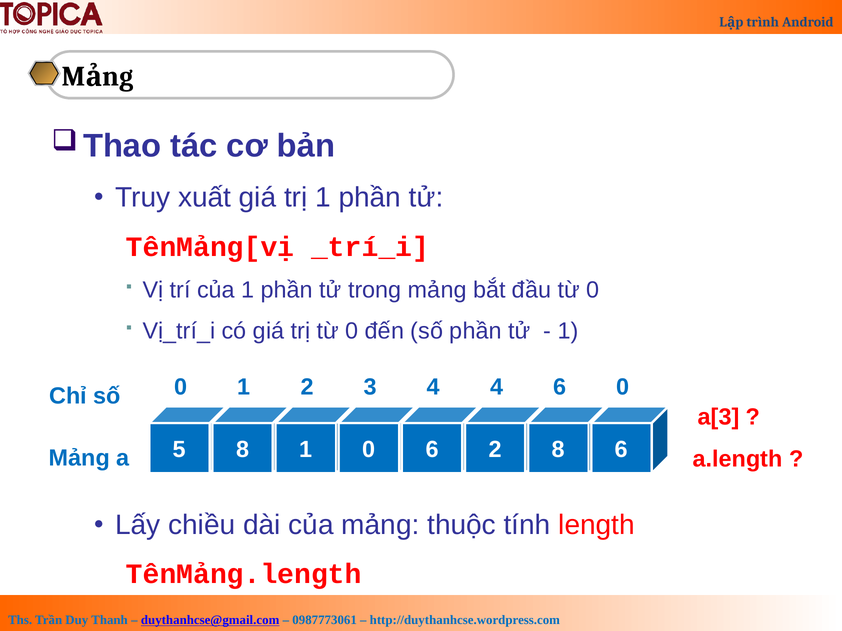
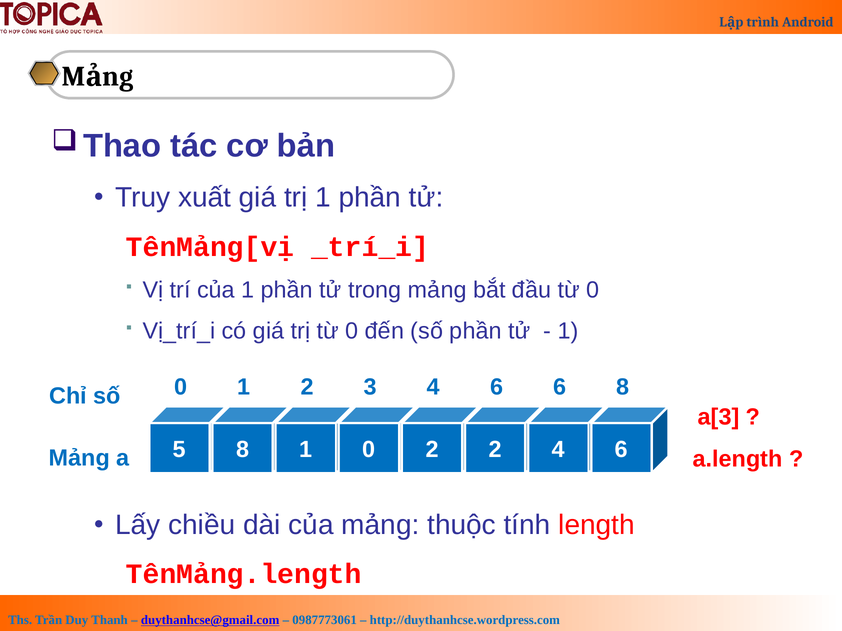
3 4 4: 4 -> 6 (497, 388)
0: 0 -> 8 (623, 388)
0 6: 6 -> 2 (432, 450)
2 8: 8 -> 4 (558, 450)
